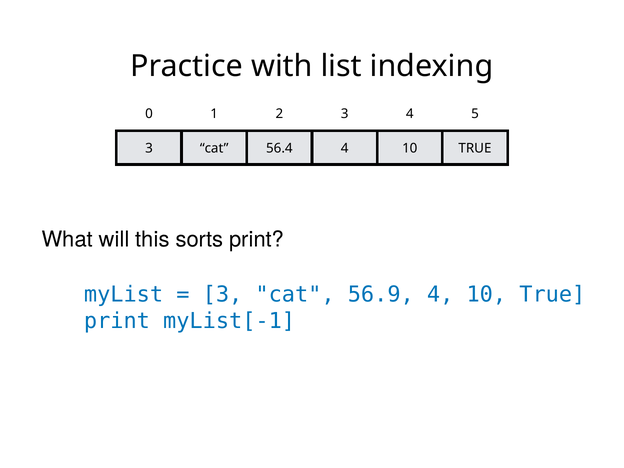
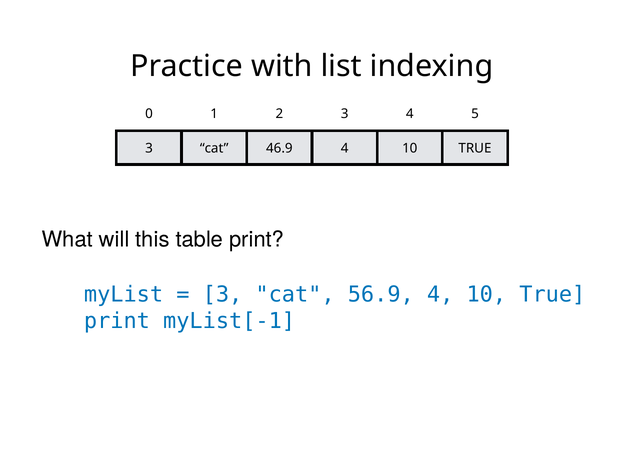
56.4: 56.4 -> 46.9 (279, 148)
sorts: sorts -> table (199, 240)
